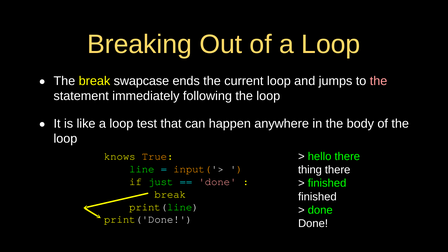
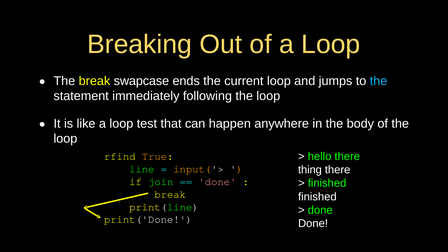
the colour: pink -> light blue (379, 81)
knows: knows -> rfind (120, 157)
just: just -> join (161, 182)
